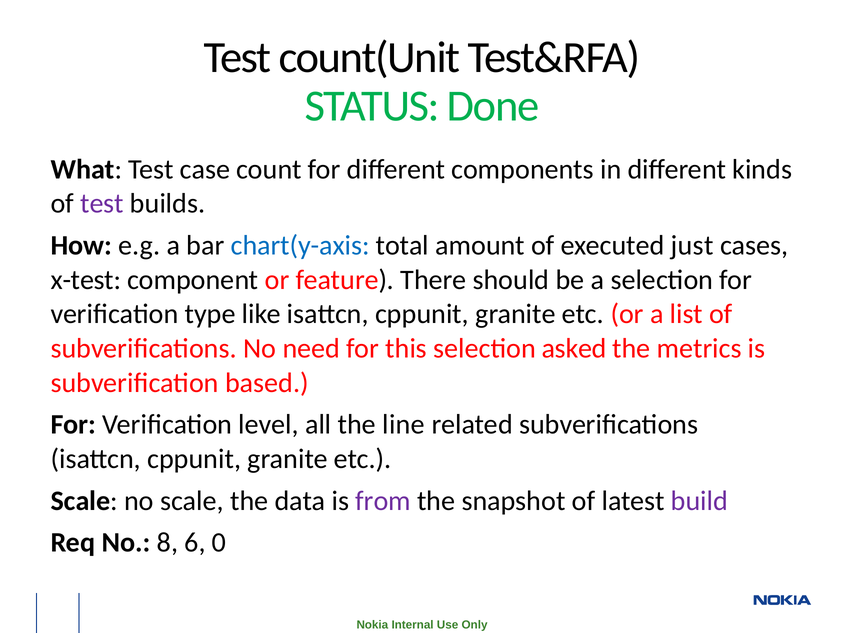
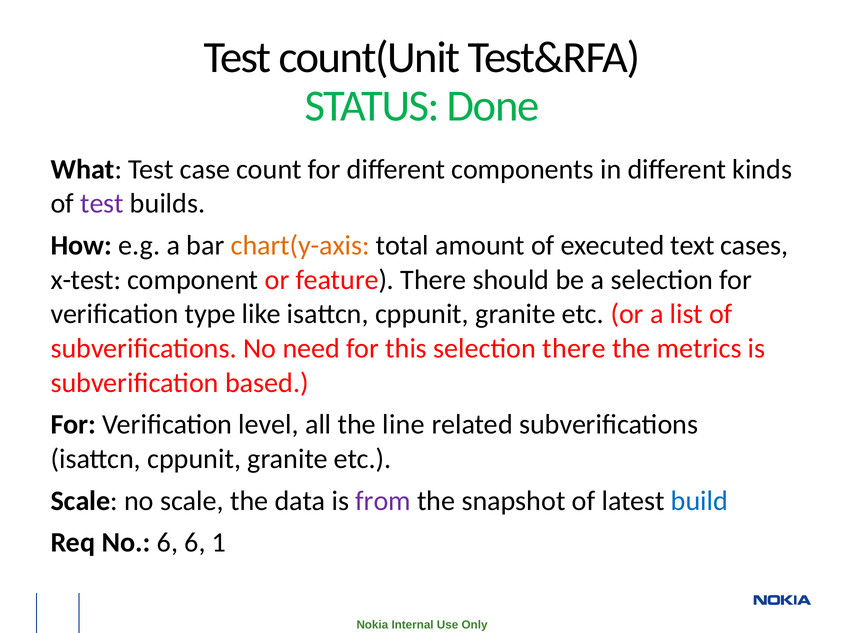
chart(y-axis colour: blue -> orange (300, 246)
just: just -> text (692, 246)
selection asked: asked -> there (574, 348)
build colour: purple -> blue (699, 501)
No 8: 8 -> 6 (167, 543)
0: 0 -> 1 (219, 543)
